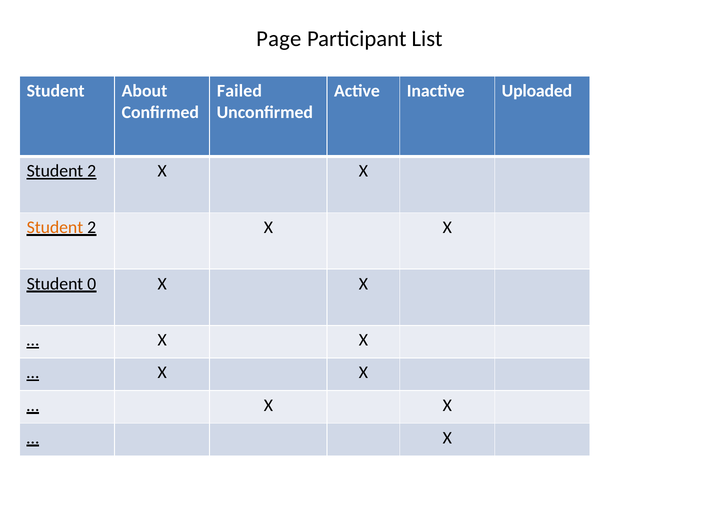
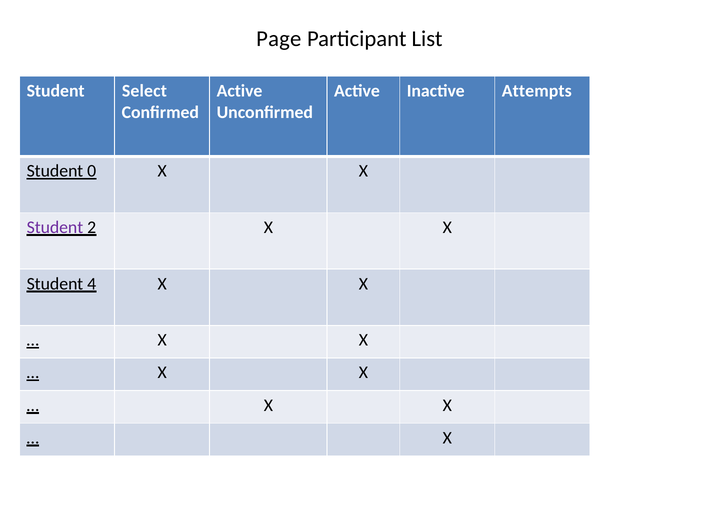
About: About -> Select (144, 91)
Failed: Failed -> Active (240, 91)
Uploaded: Uploaded -> Attempts (537, 91)
2: 2 -> 0 (92, 171)
Student colour: orange -> purple (55, 228)
0: 0 -> 4 (92, 284)
